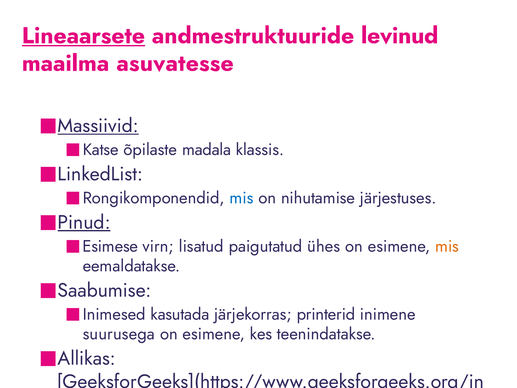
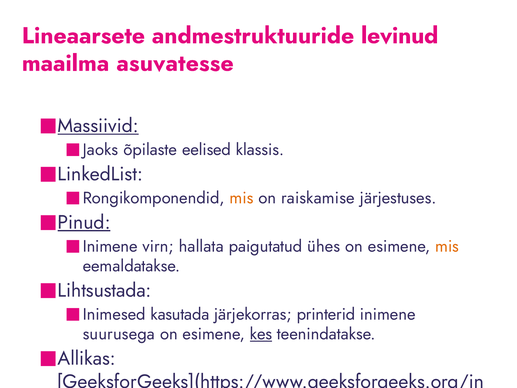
Lineaarsete underline: present -> none (83, 36)
Katse: Katse -> Jaoks (101, 150)
madala: madala -> eelised (207, 150)
mis colour: blue -> orange (242, 198)
nihutamise: nihutamise -> raiskamise (318, 198)
Esimese: Esimese -> Inimene (110, 246)
lisatud: lisatud -> hallata (201, 246)
Saabumise: Saabumise -> Lihtsustada (105, 290)
kes underline: none -> present (261, 334)
